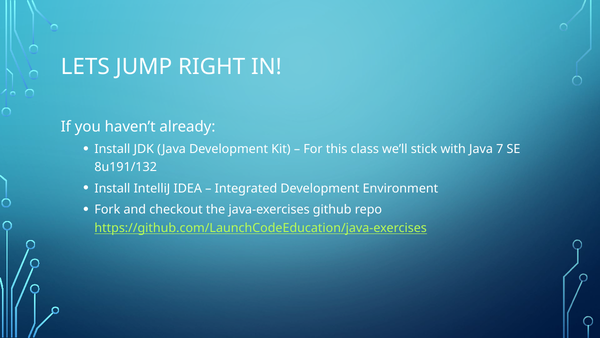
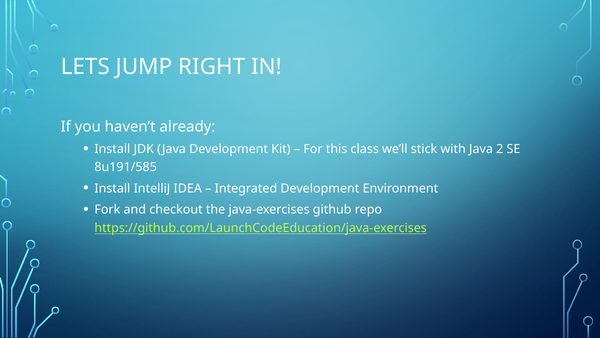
7: 7 -> 2 (500, 149)
8u191/132: 8u191/132 -> 8u191/585 (126, 167)
